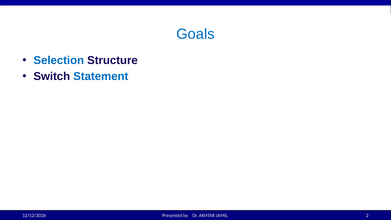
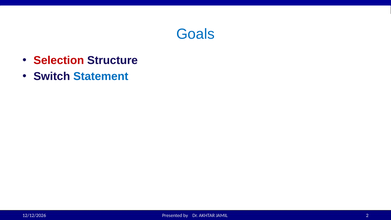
Selection colour: blue -> red (59, 60)
